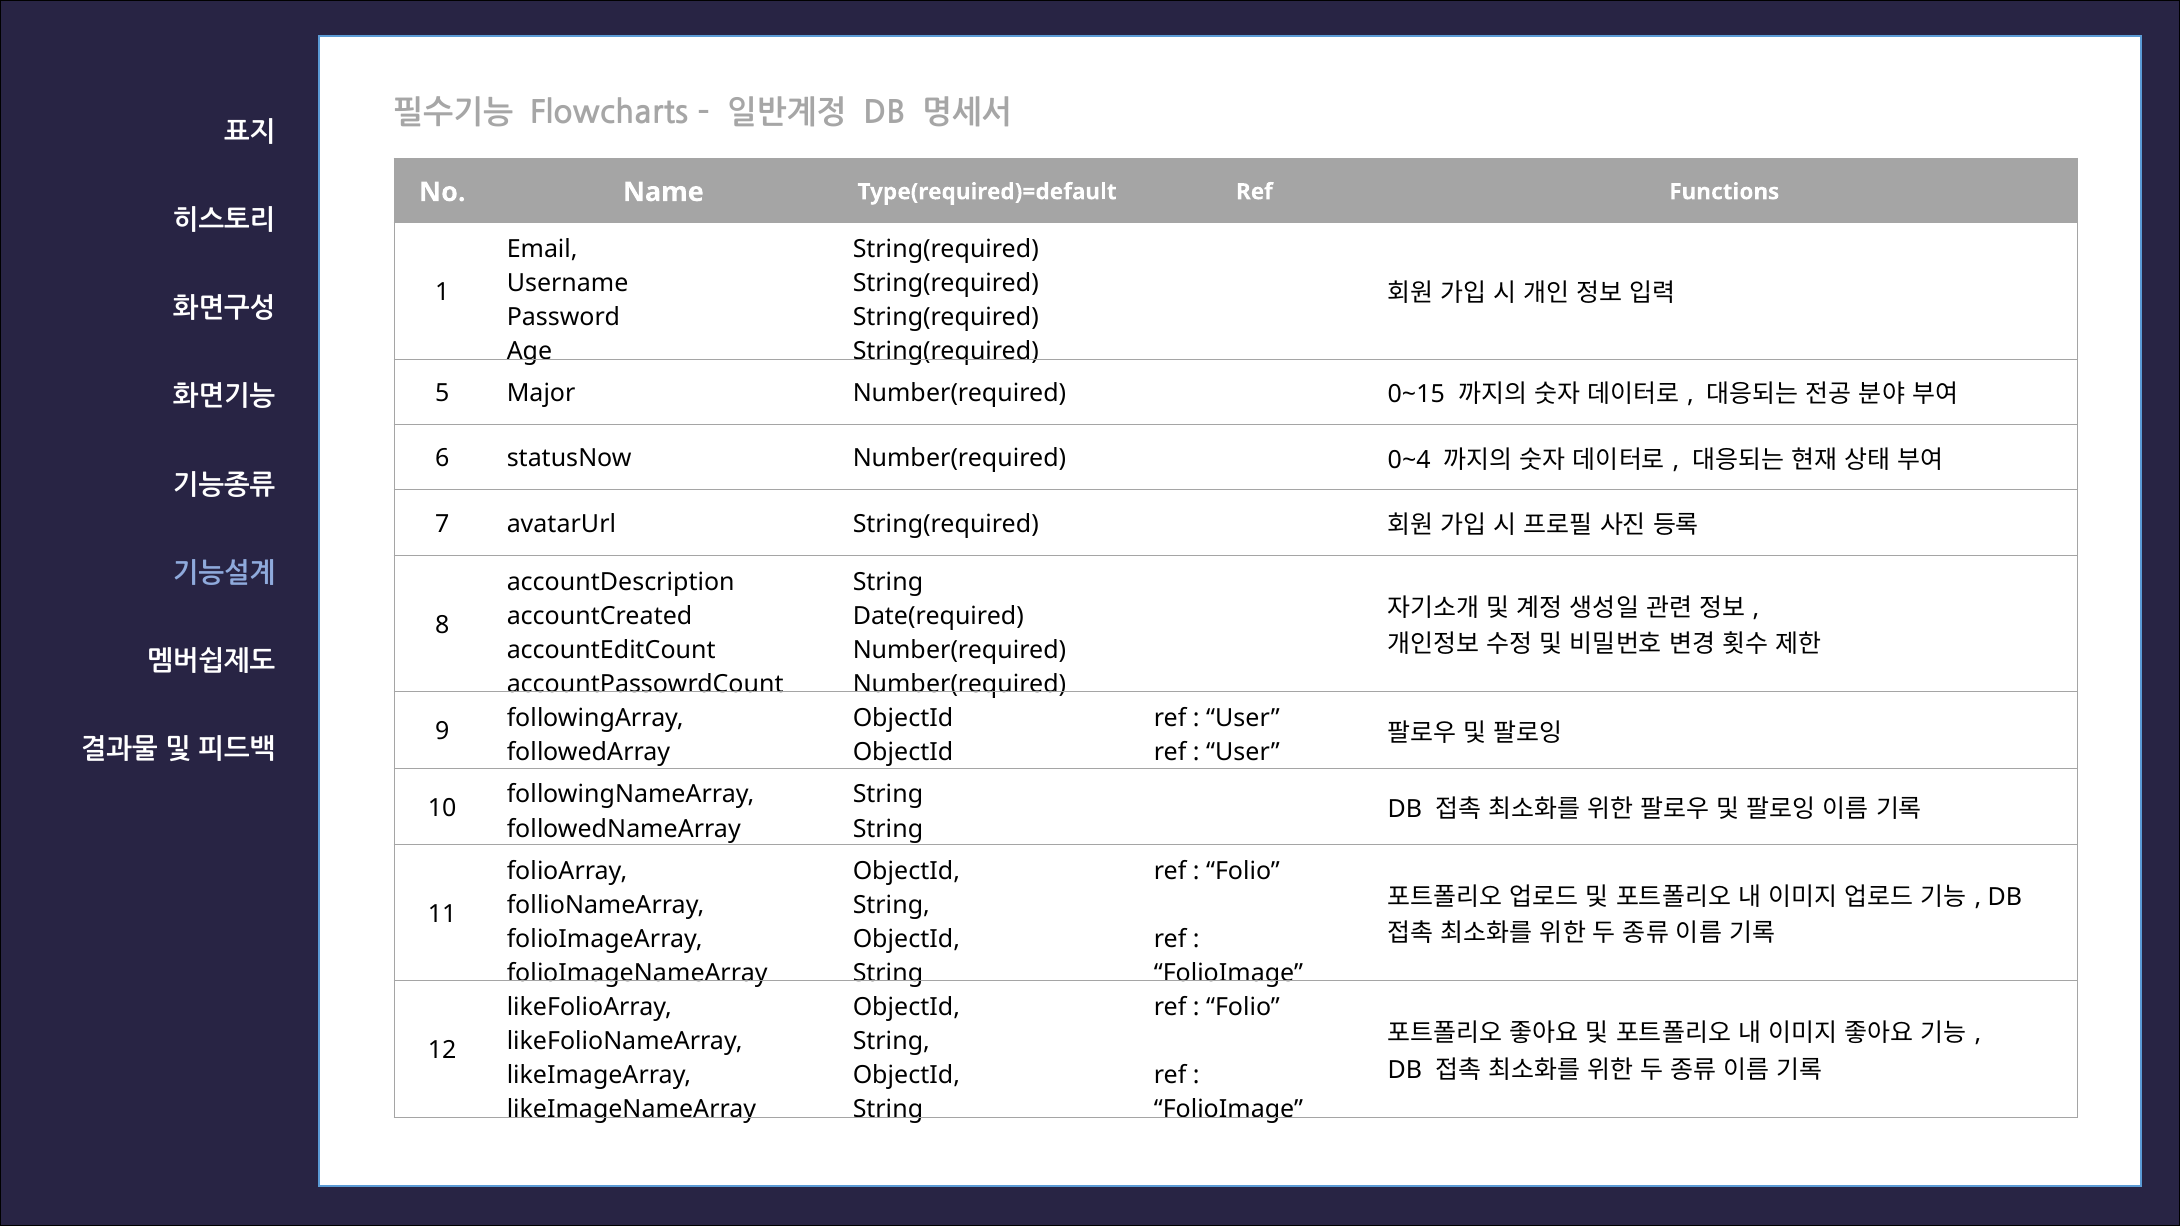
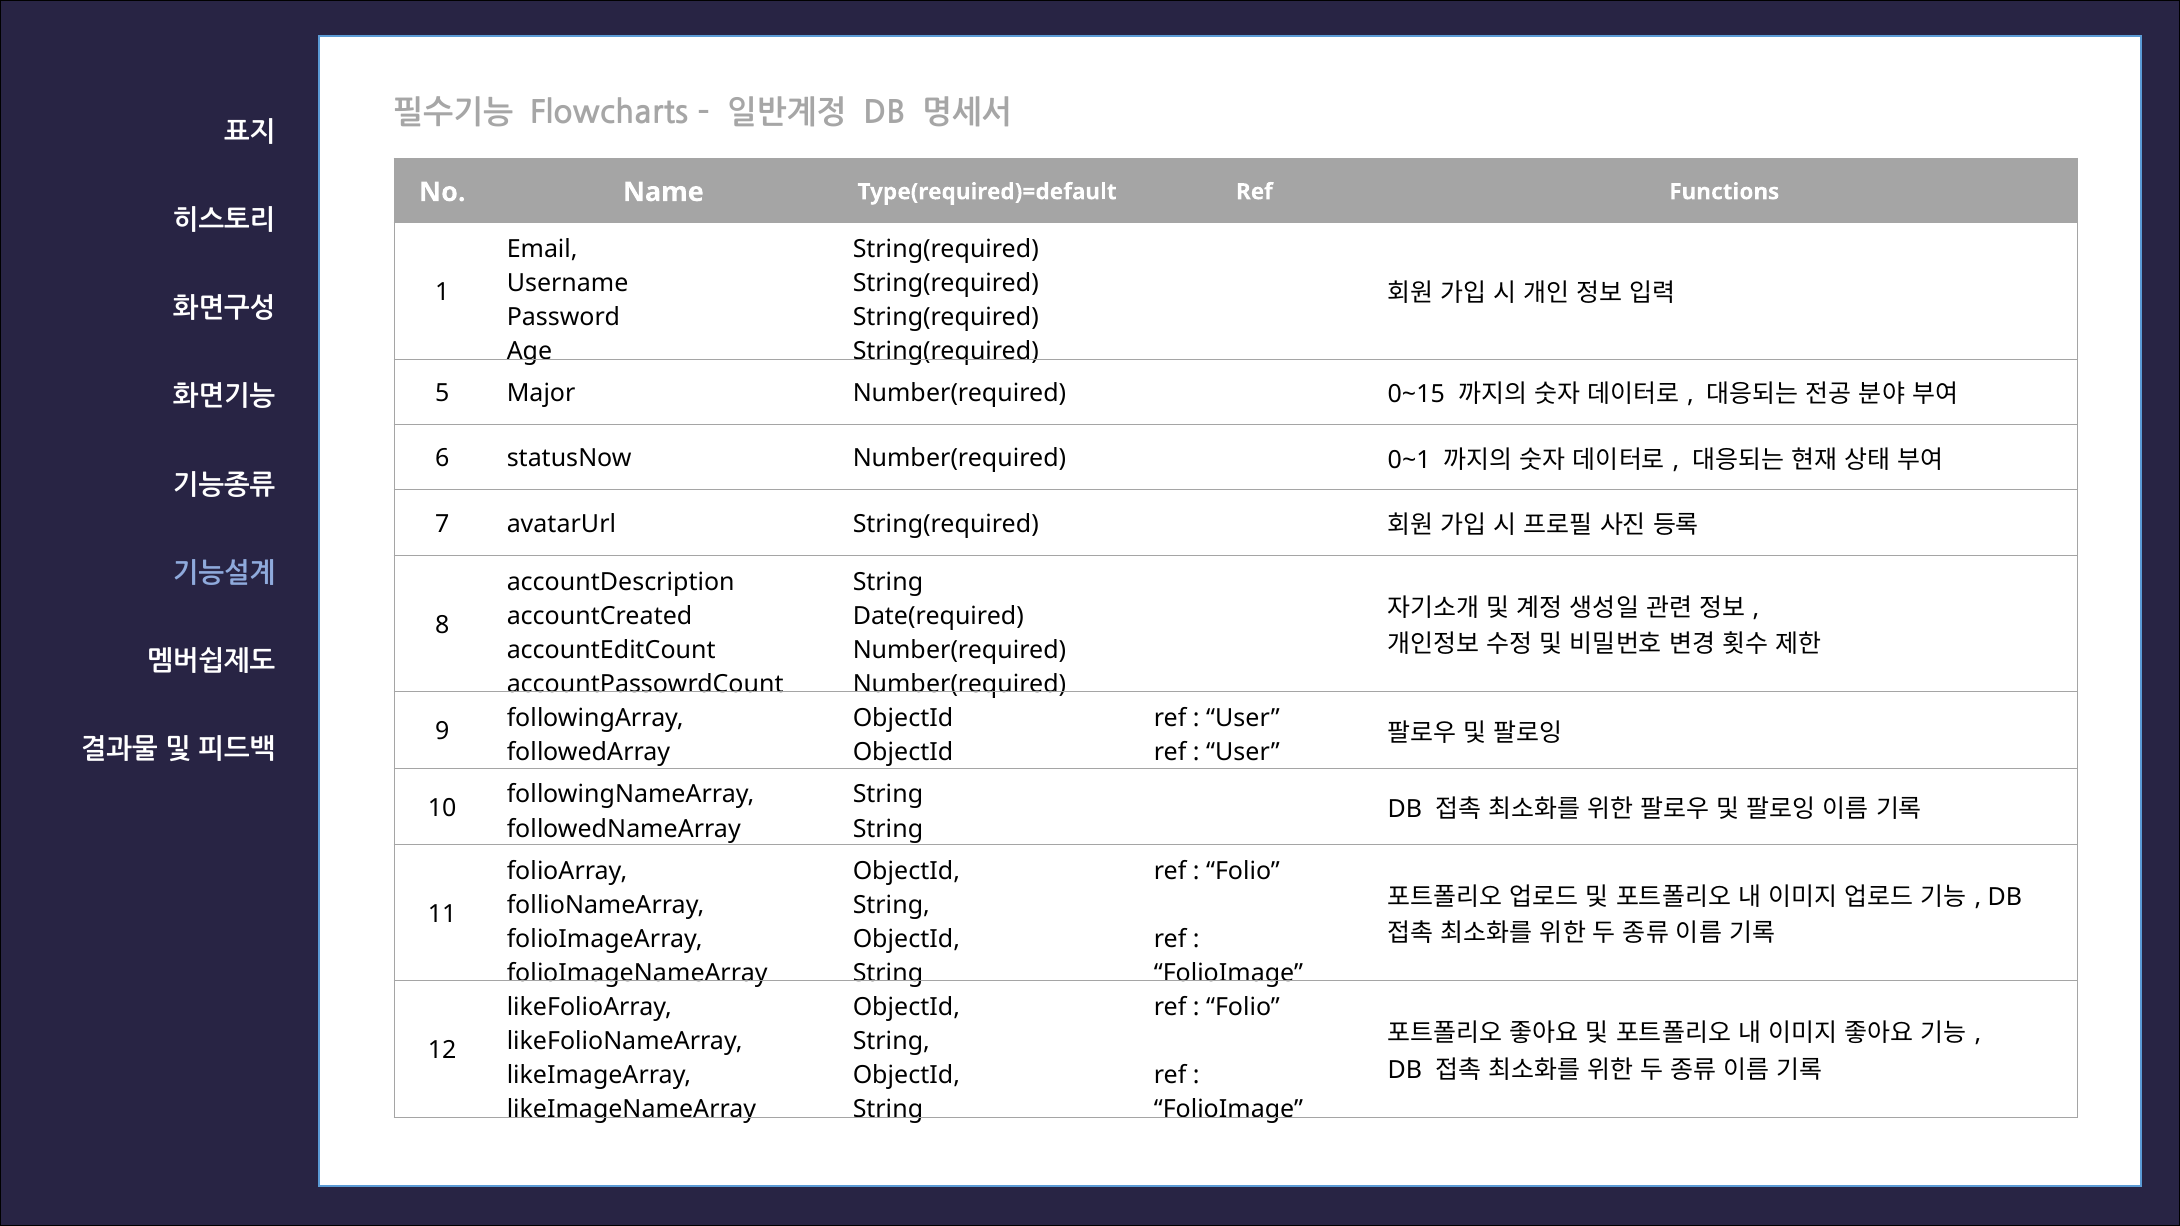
0~4: 0~4 -> 0~1 (1409, 460)
